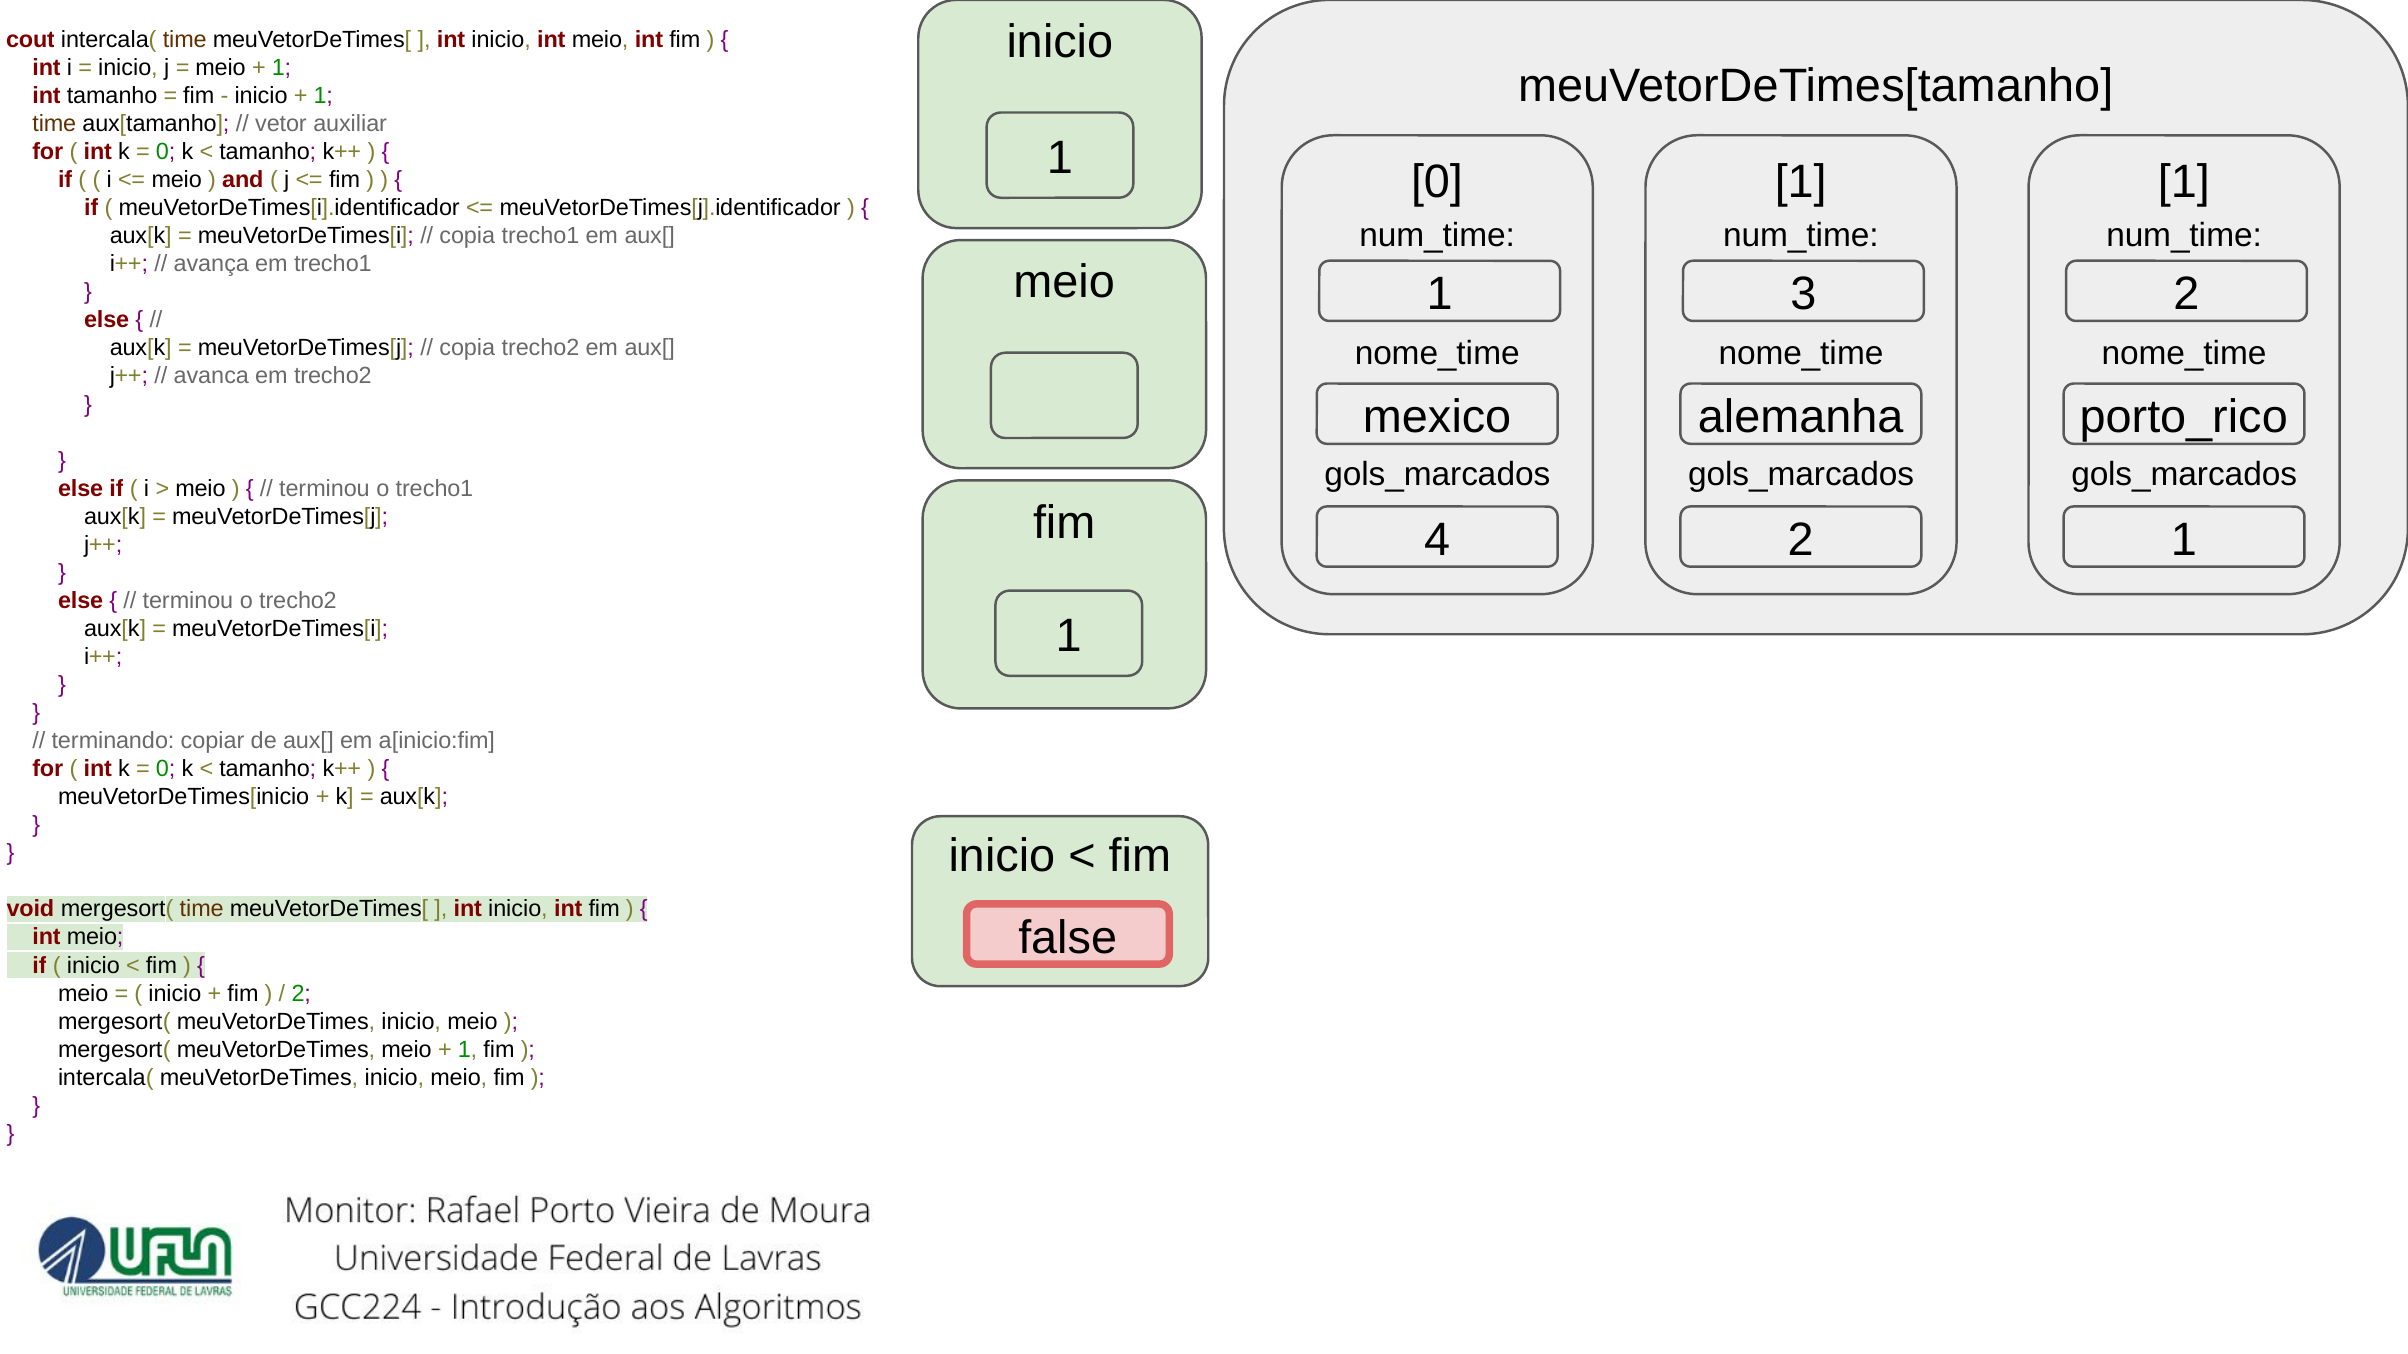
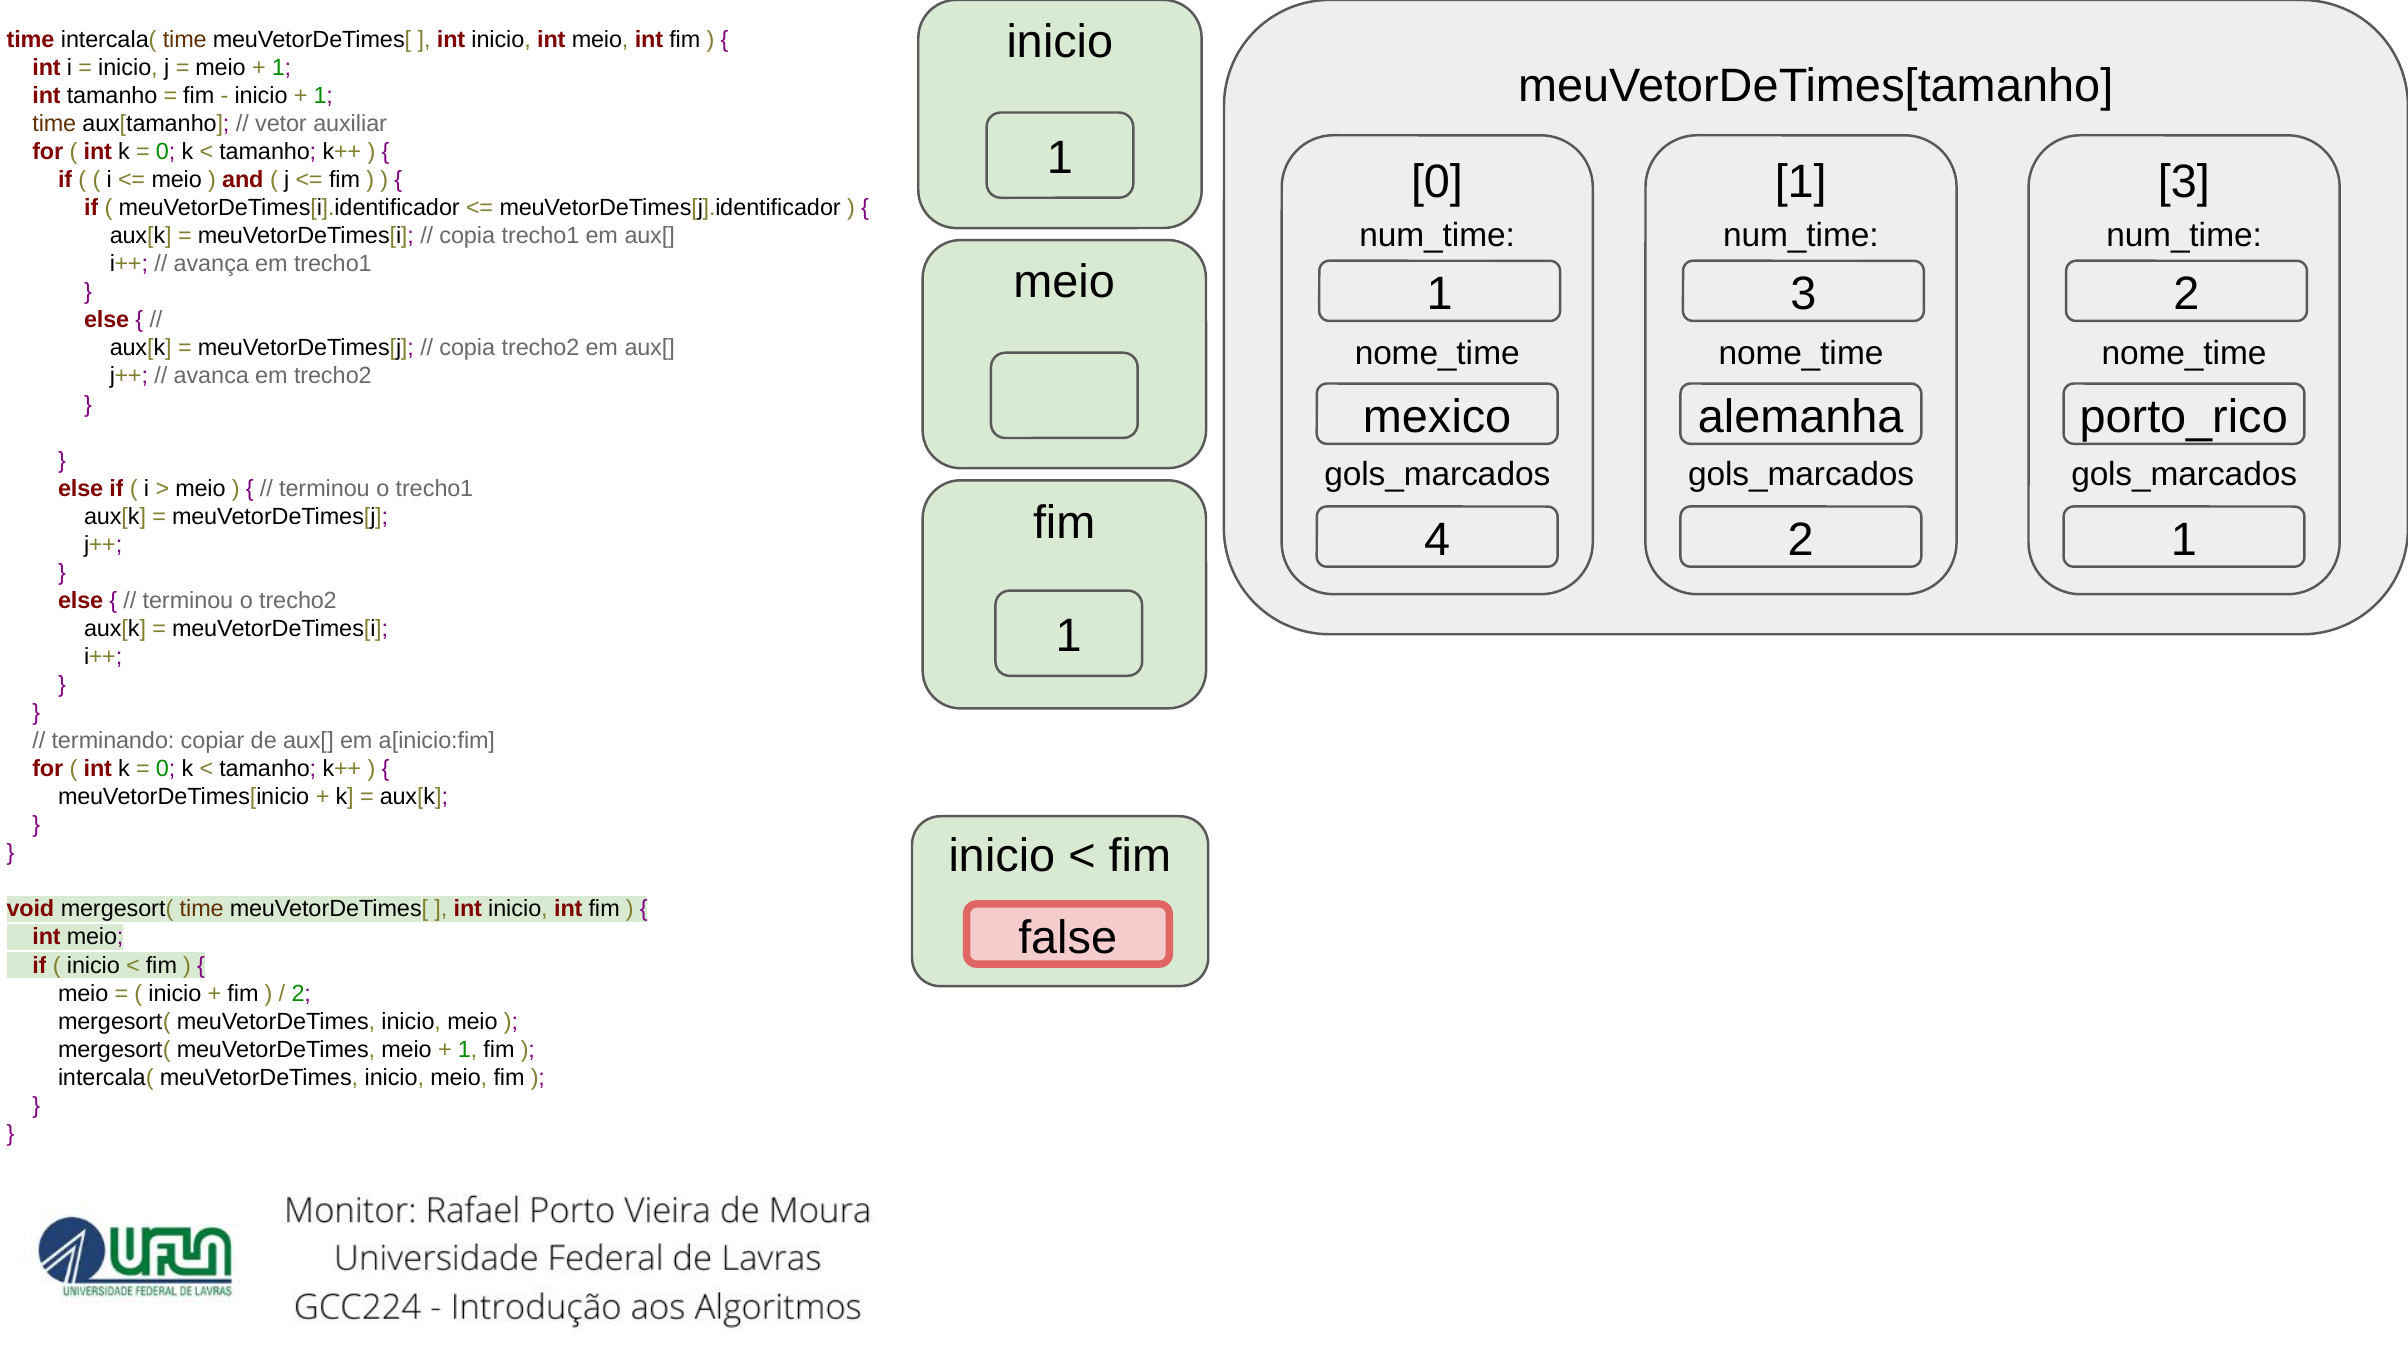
cout: cout -> time (30, 40)
1: 1 -> 3 (2184, 182)
